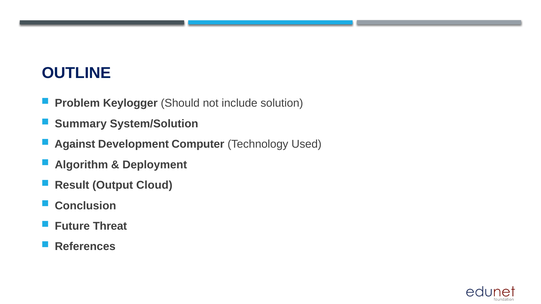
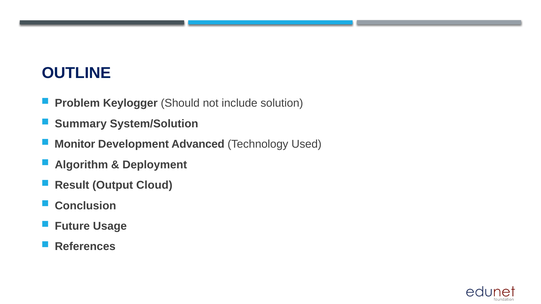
Against: Against -> Monitor (75, 144)
Computer: Computer -> Advanced (198, 144)
Threat: Threat -> Usage (110, 226)
